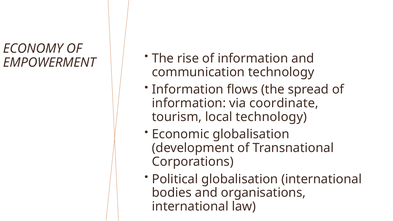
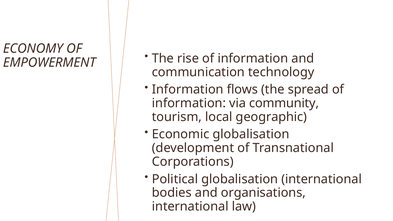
coordinate: coordinate -> community (284, 103)
local technology: technology -> geographic (271, 117)
